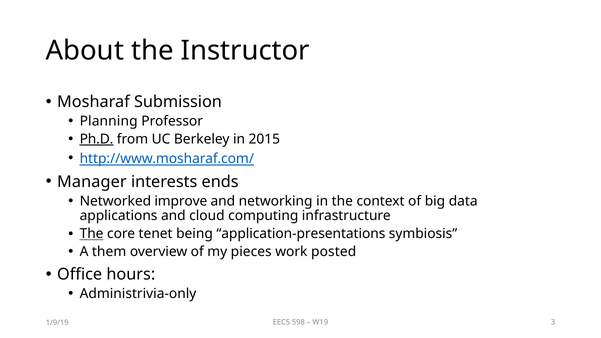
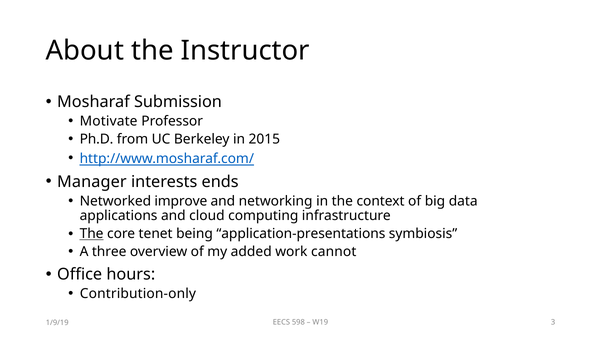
Planning: Planning -> Motivate (109, 121)
Ph.D underline: present -> none (97, 139)
them: them -> three (109, 252)
pieces: pieces -> added (251, 252)
posted: posted -> cannot (334, 252)
Administrivia-only: Administrivia-only -> Contribution-only (138, 294)
